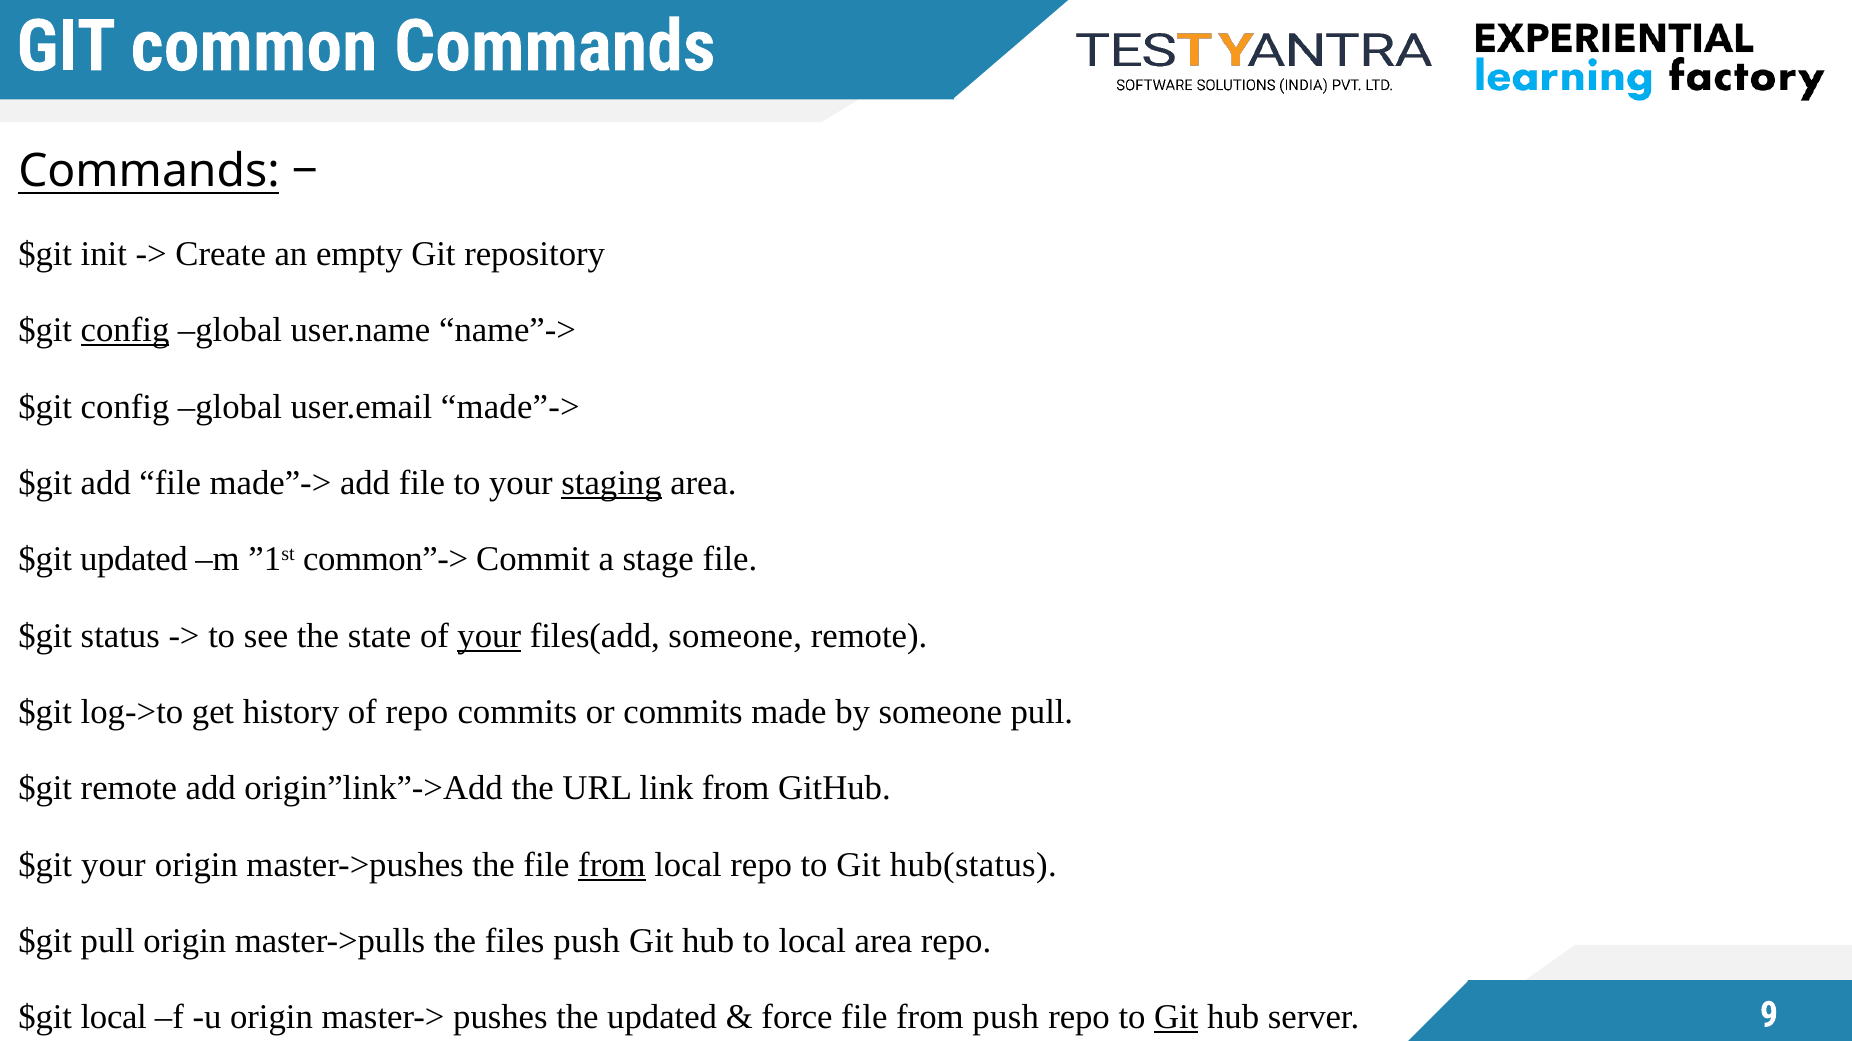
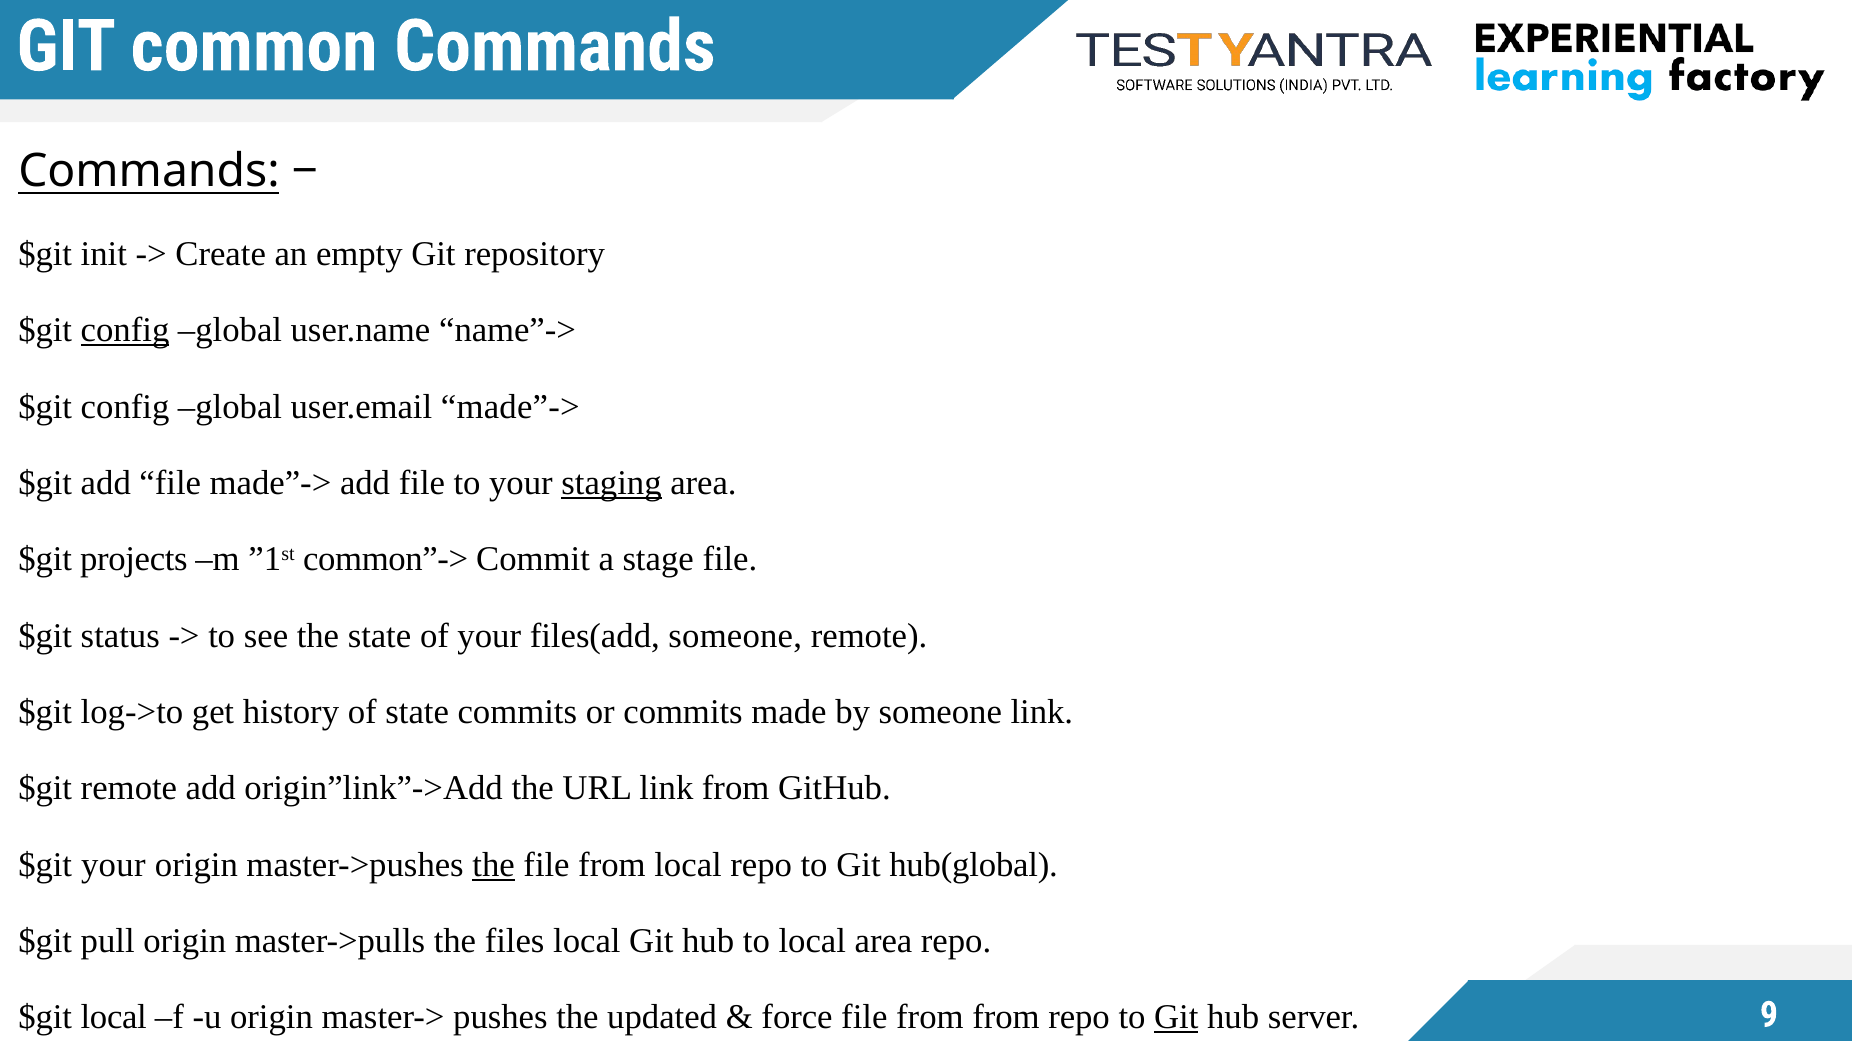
$git updated: updated -> projects (134, 560)
your underline: present -> none (489, 636)
of repo: repo -> state (417, 713)
someone pull: pull -> link (1042, 713)
the underline: none -> present (494, 865)
from underline: present -> none (612, 865)
hub(status: hub(status -> hub(global (974, 865)
files push: push -> local (587, 942)
from push: push -> from (1006, 1018)
